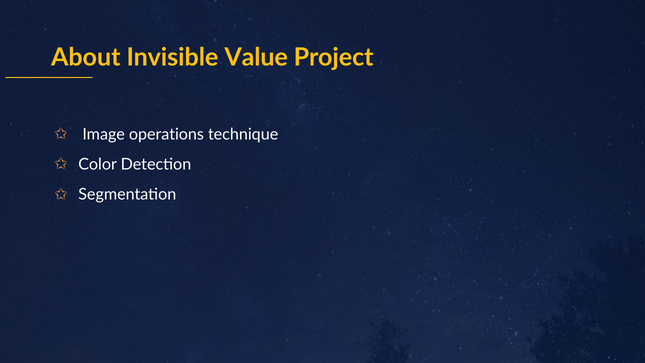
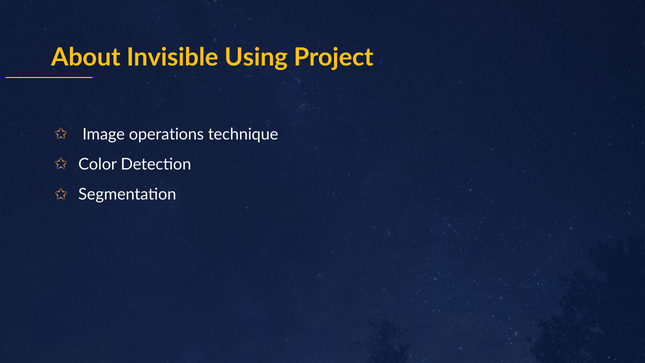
Value: Value -> Using (256, 57)
